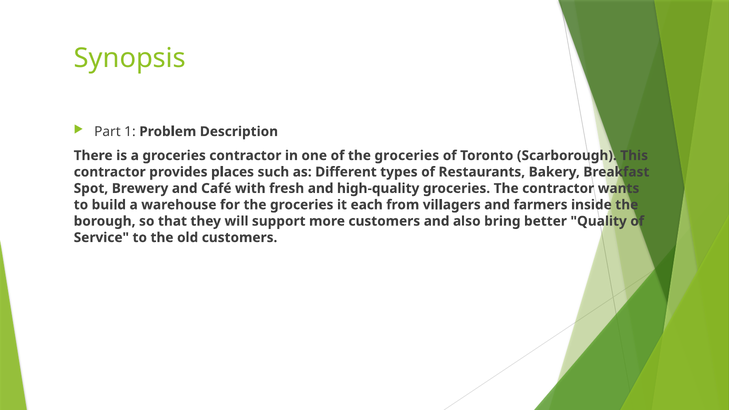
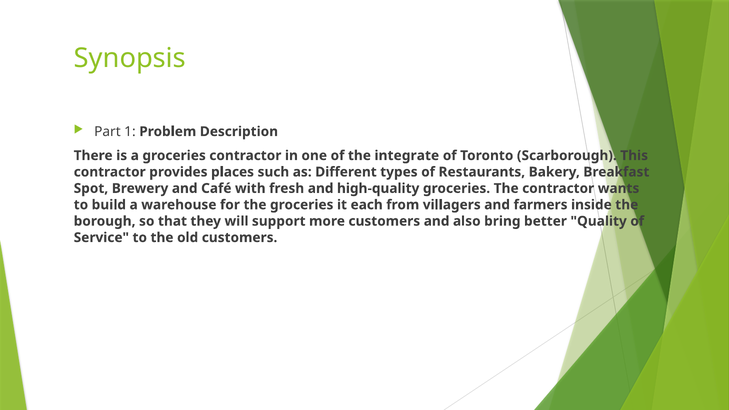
of the groceries: groceries -> integrate (407, 156)
